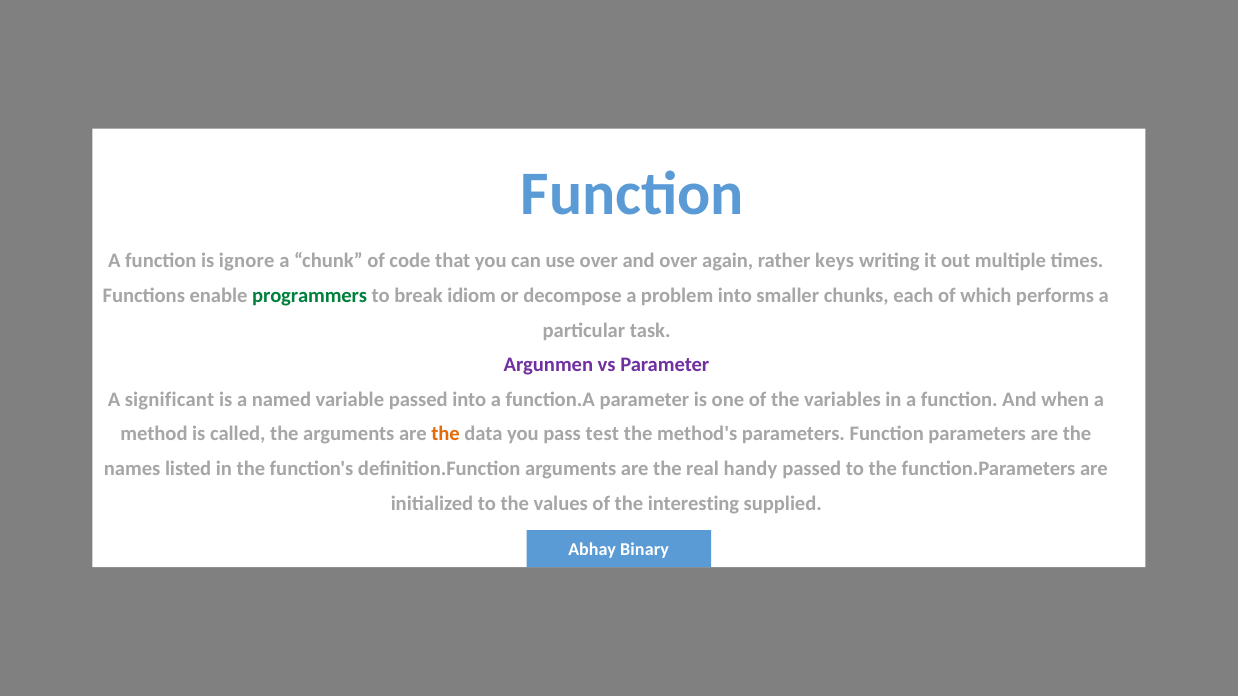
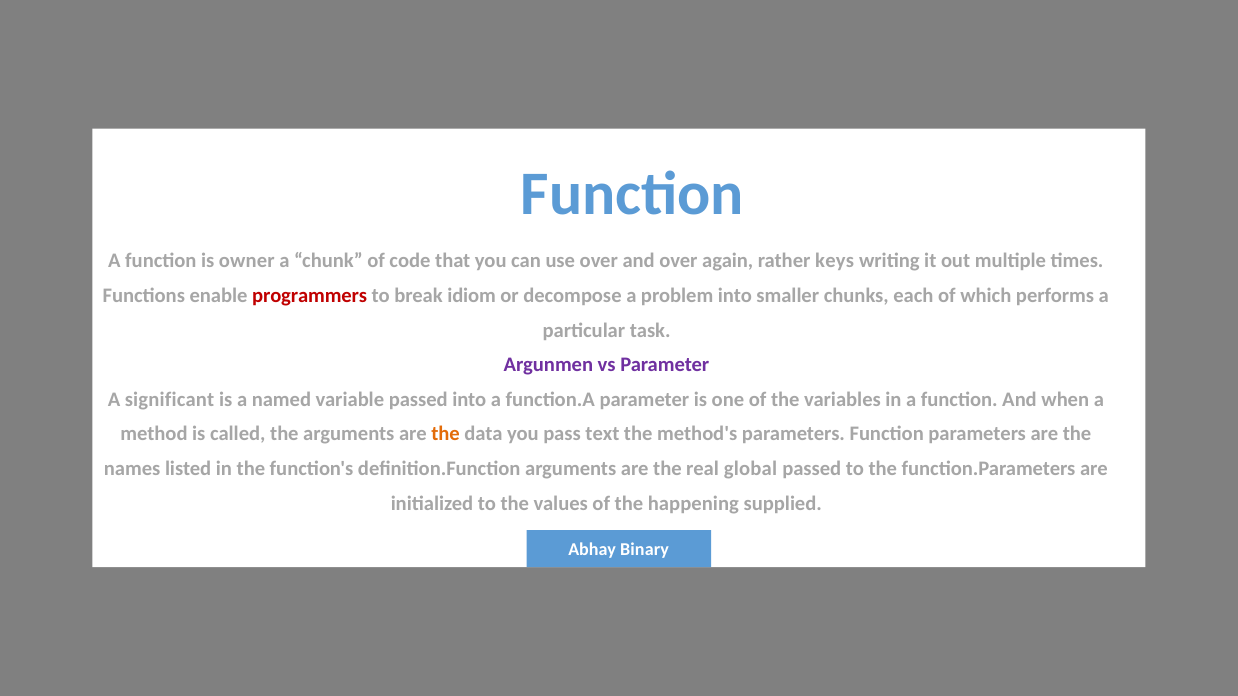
ignore: ignore -> owner (247, 261)
programmers colour: green -> red (310, 296)
test: test -> text (602, 434)
handy: handy -> global (750, 469)
interesting: interesting -> happening (693, 504)
